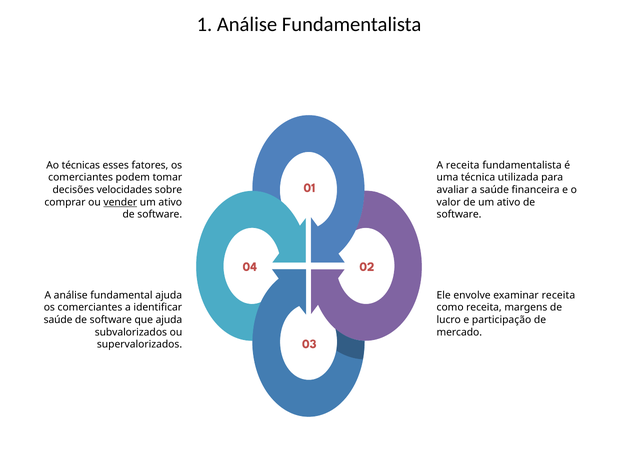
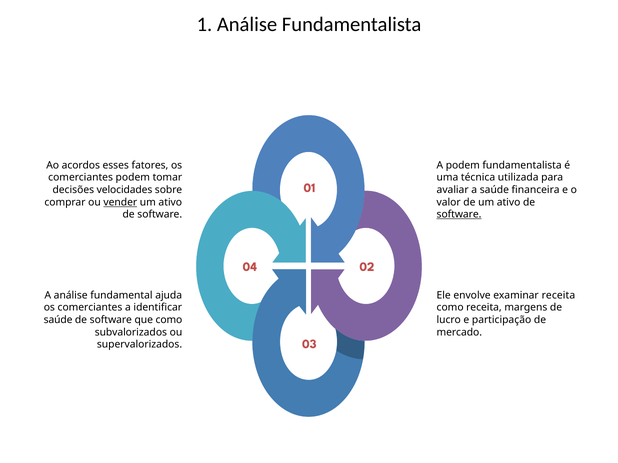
técnicas: técnicas -> acordos (81, 165)
A receita: receita -> podem (463, 165)
software underline: none -> present (459, 215)
que ajuda: ajuda -> como (169, 320)
